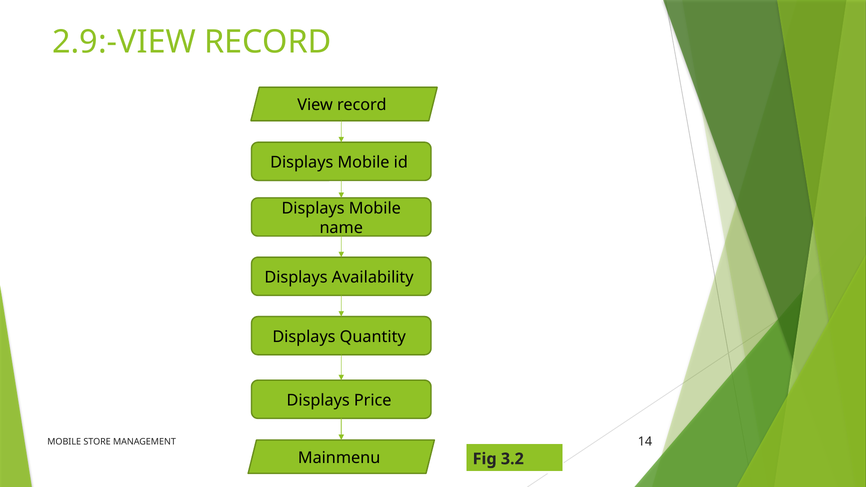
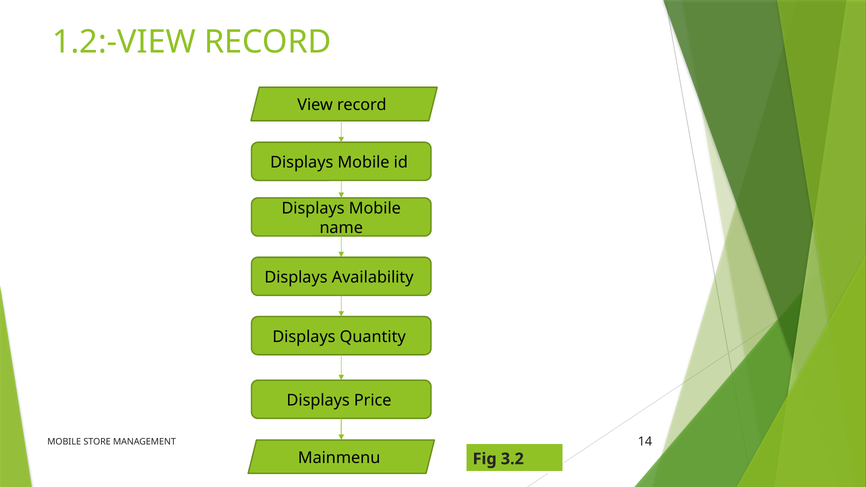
2.9:-VIEW: 2.9:-VIEW -> 1.2:-VIEW (124, 42)
